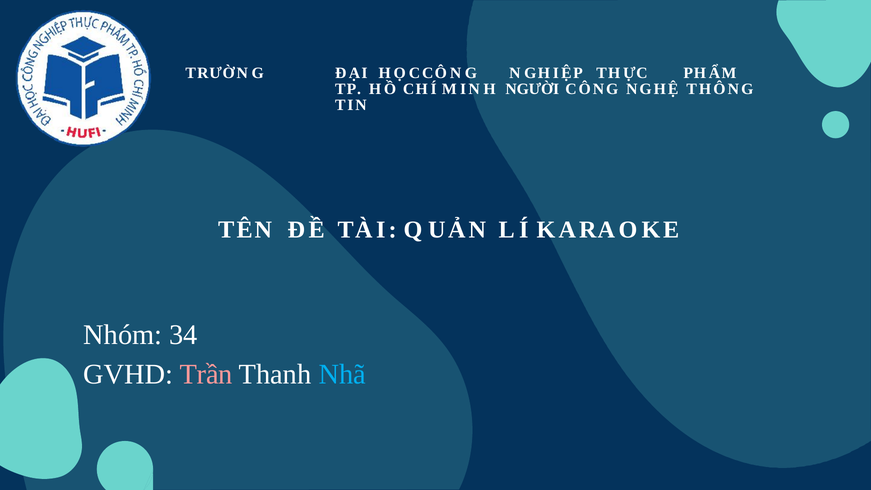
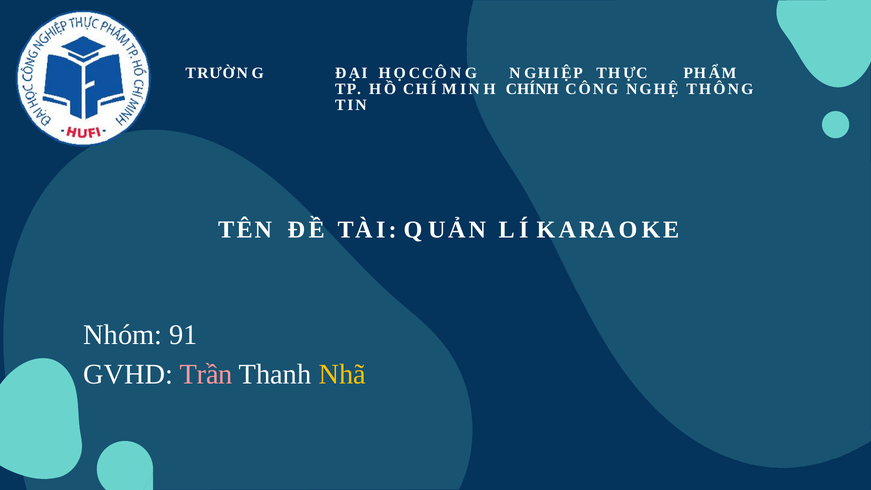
NGƯỜI: NGƯỜI -> CHÍNH (532, 89)
34: 34 -> 91 (184, 335)
Nhã colour: light blue -> yellow (342, 374)
